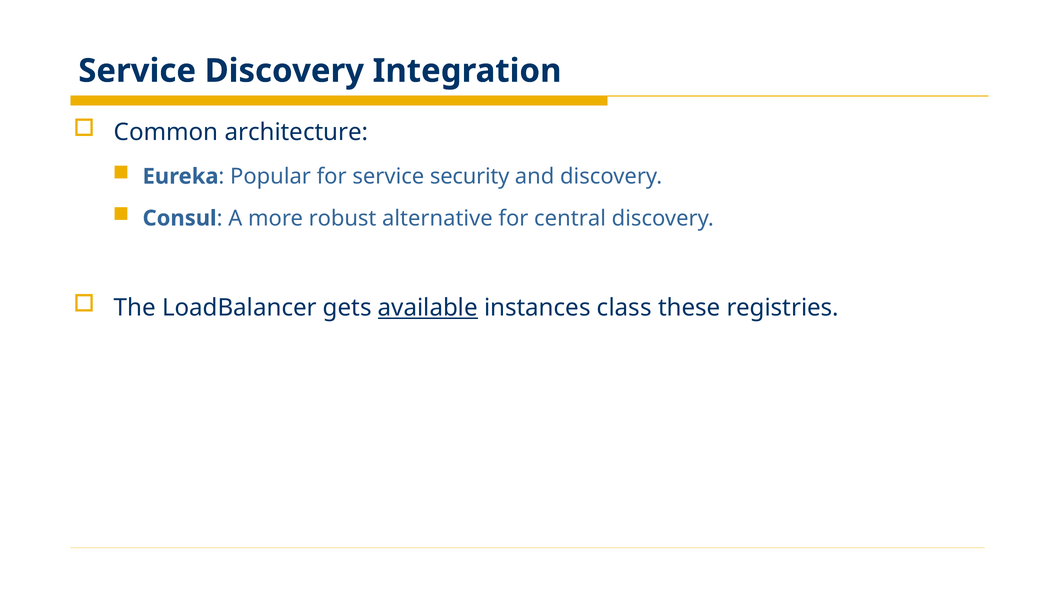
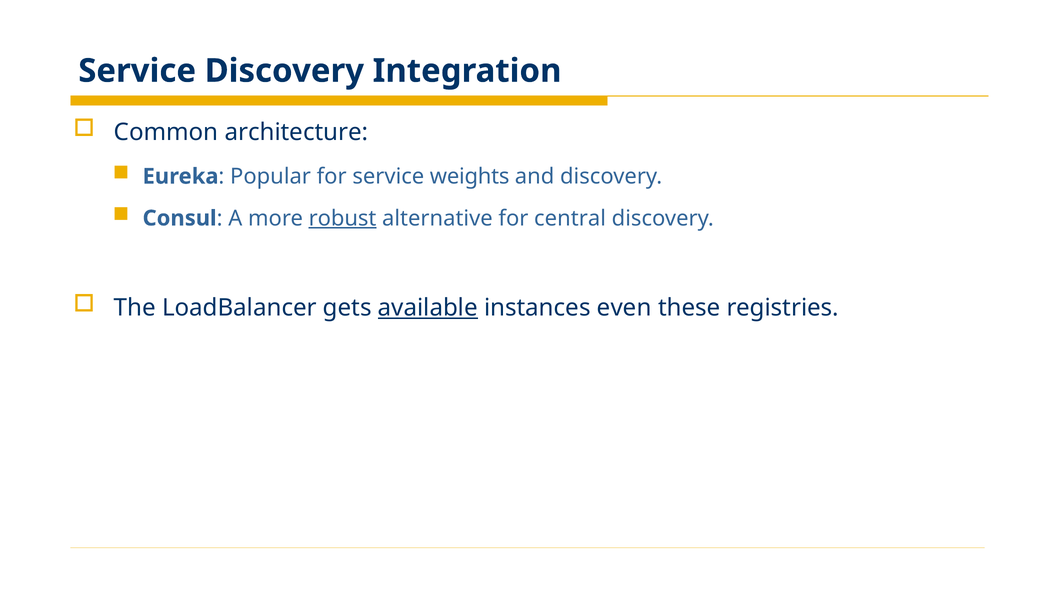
security: security -> weights (470, 176)
robust underline: none -> present (343, 218)
class: class -> even (624, 308)
